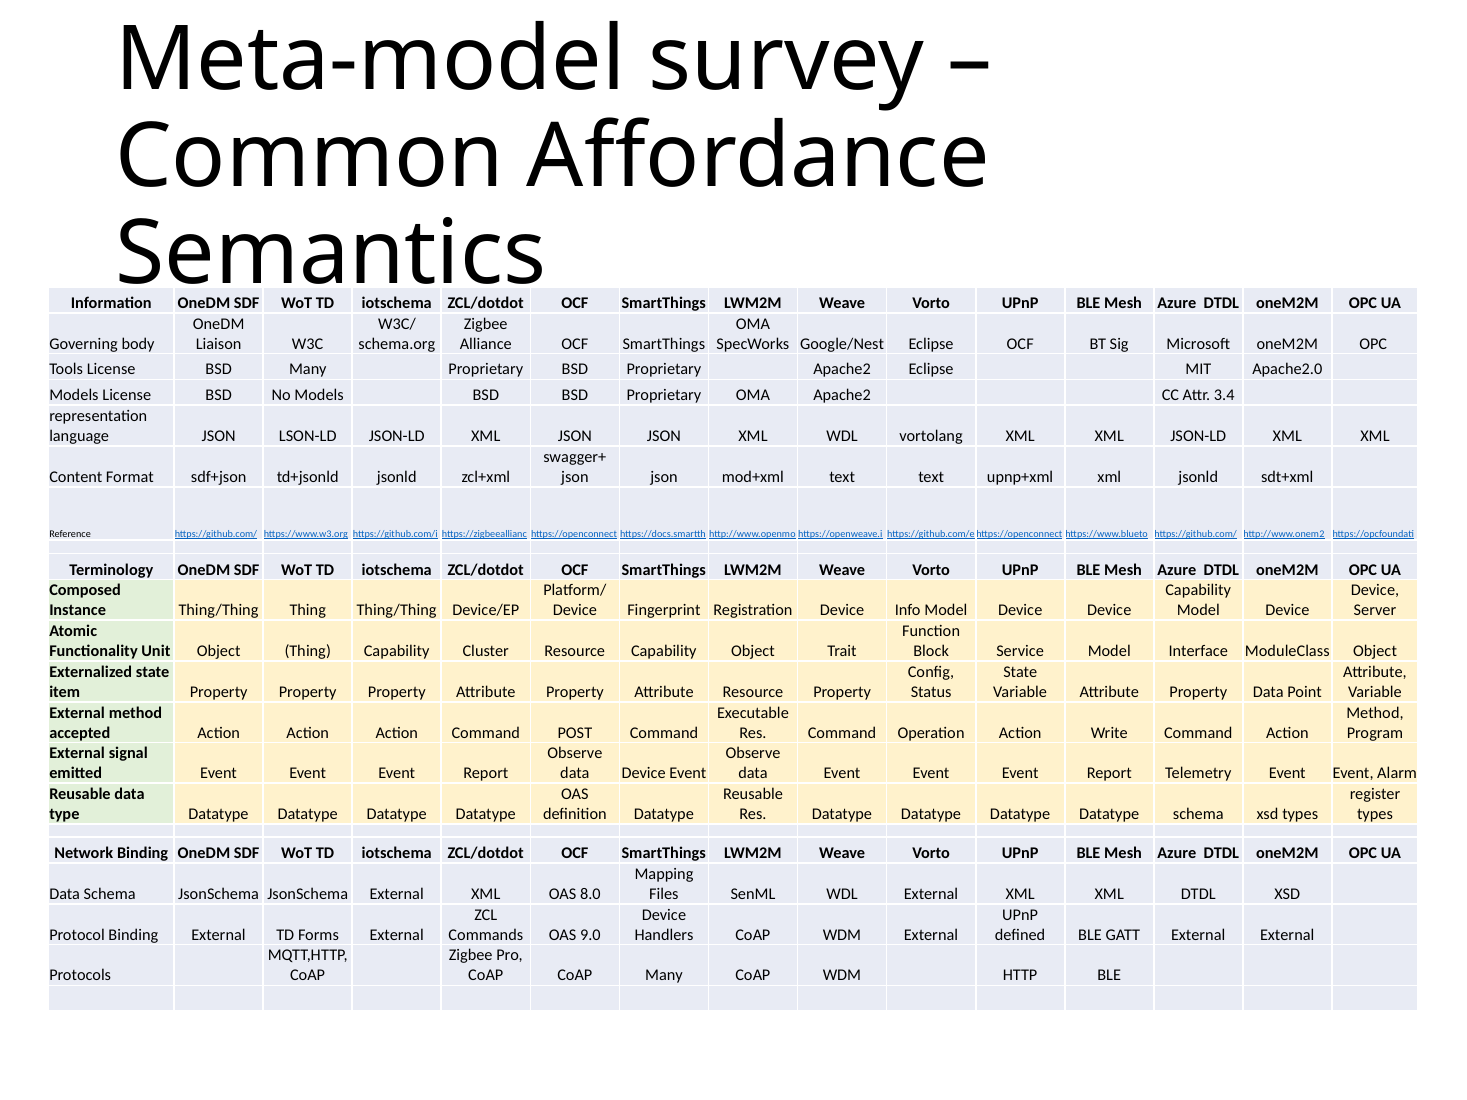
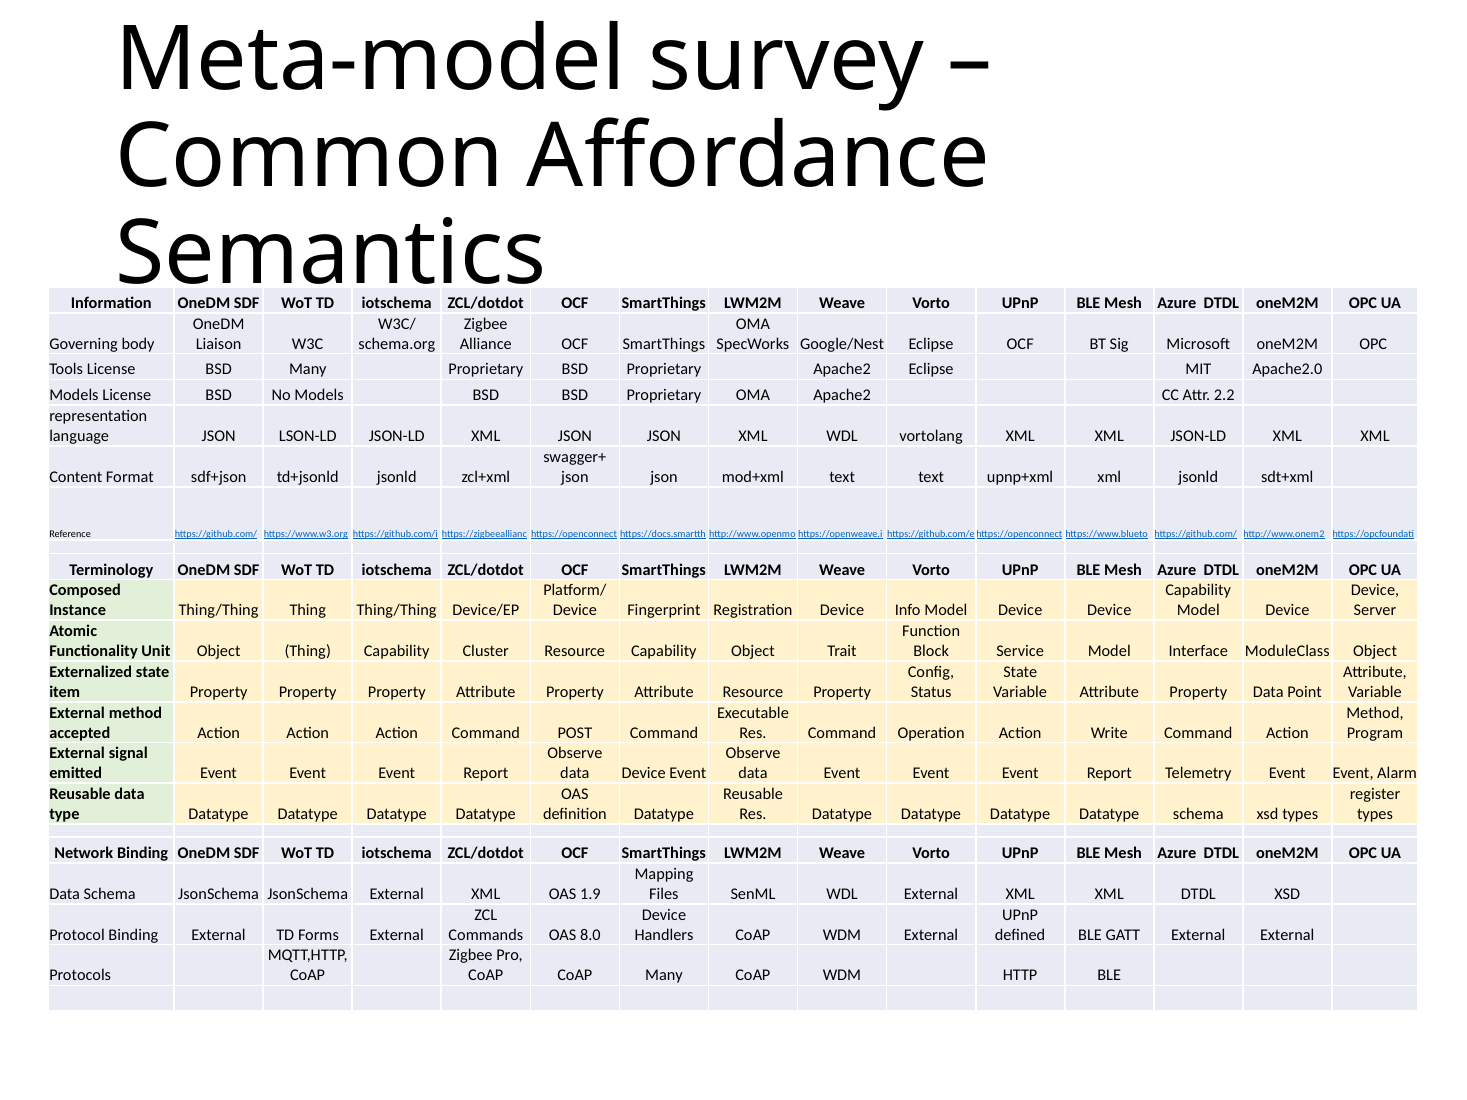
3.4: 3.4 -> 2.2 (1224, 396)
8.0: 8.0 -> 1.9 (590, 894)
9.0: 9.0 -> 8.0 (590, 935)
